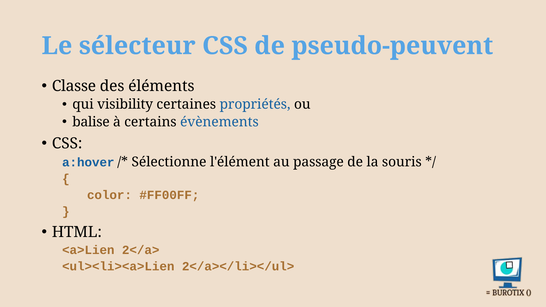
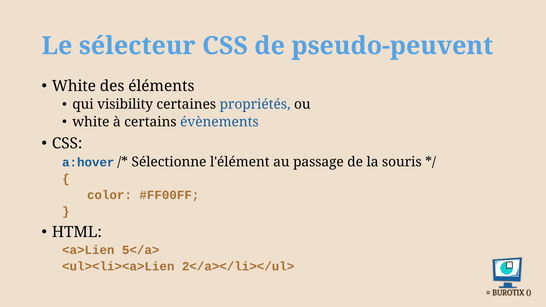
Classe: Classe -> White (74, 86)
balise: balise -> white (91, 122)
2</a>: 2</a> -> 5</a> (141, 250)
